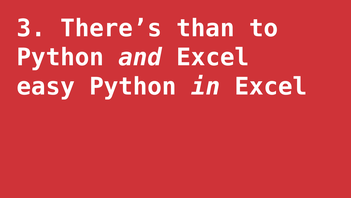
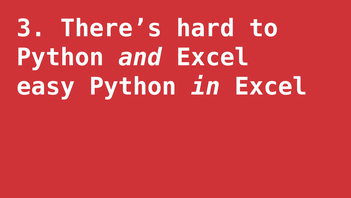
than: than -> hard (205, 28)
